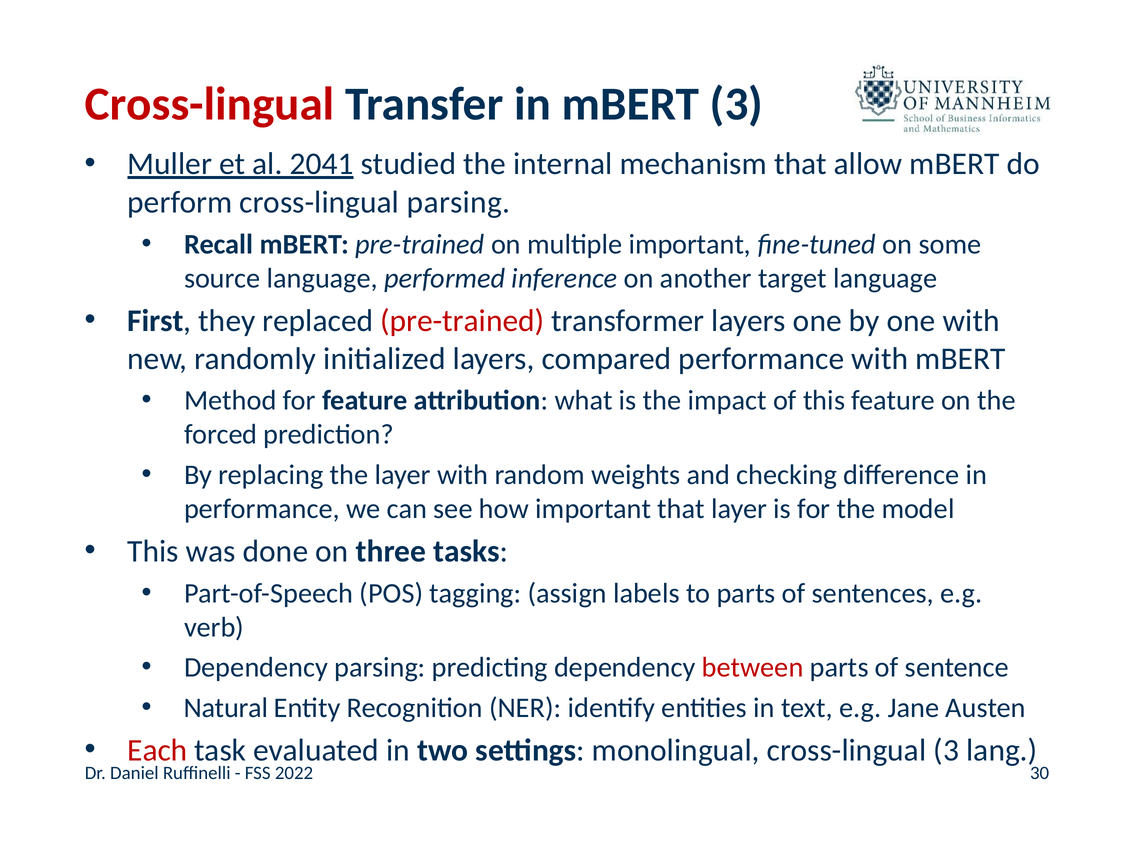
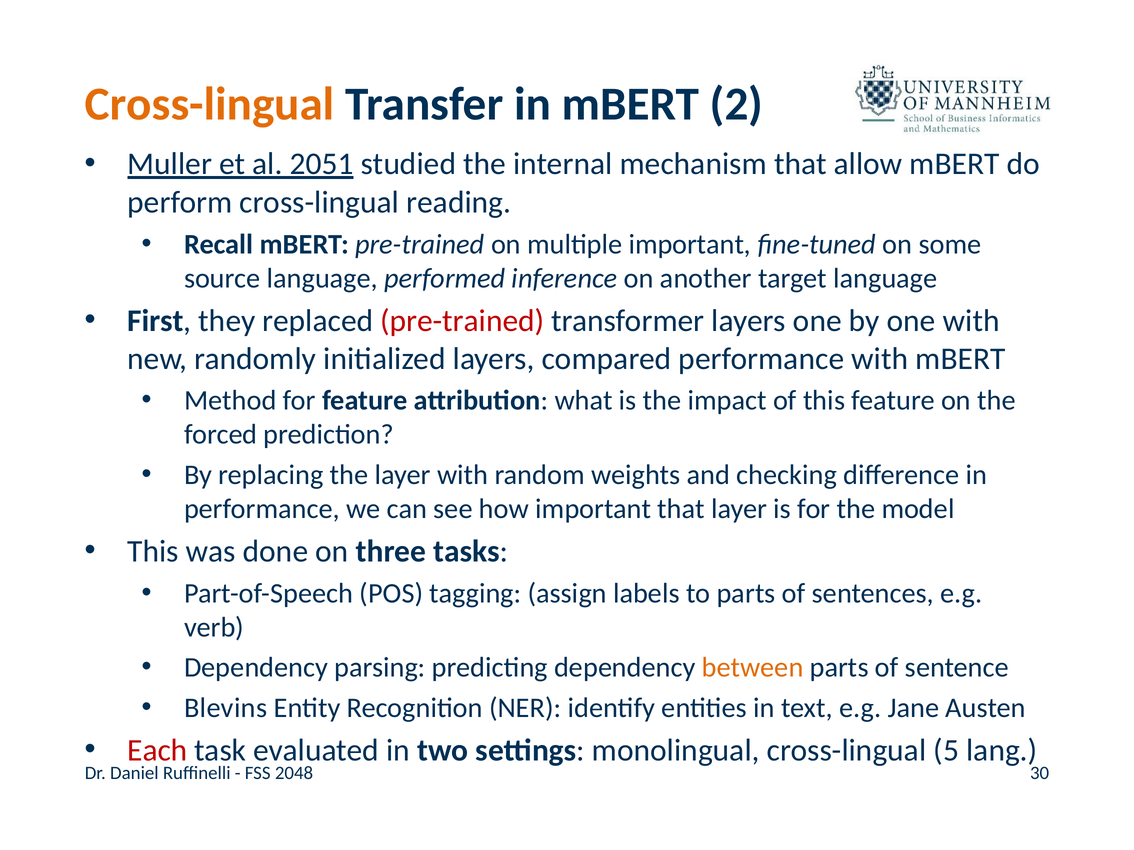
Cross-lingual colour: red -> orange (210, 104)
mBERT 3: 3 -> 2 (737, 104)
2041: 2041 -> 2051 (322, 164)
cross-lingual parsing: parsing -> reading (459, 203)
between colour: red -> orange (753, 668)
Natural: Natural -> Blevins (226, 708)
cross-lingual 3: 3 -> 5 (946, 751)
2022: 2022 -> 2048 (294, 773)
